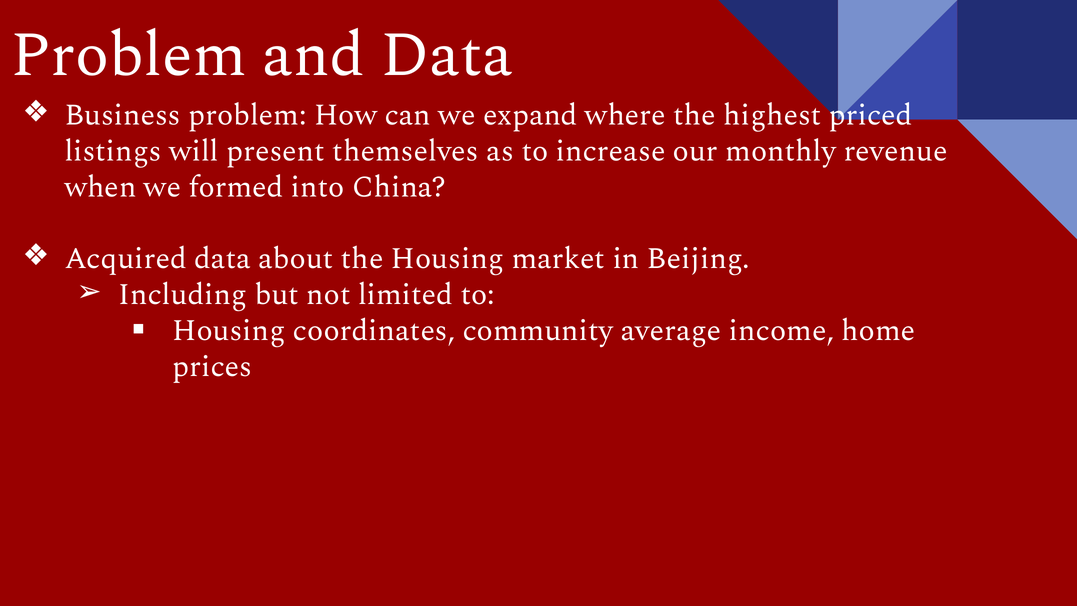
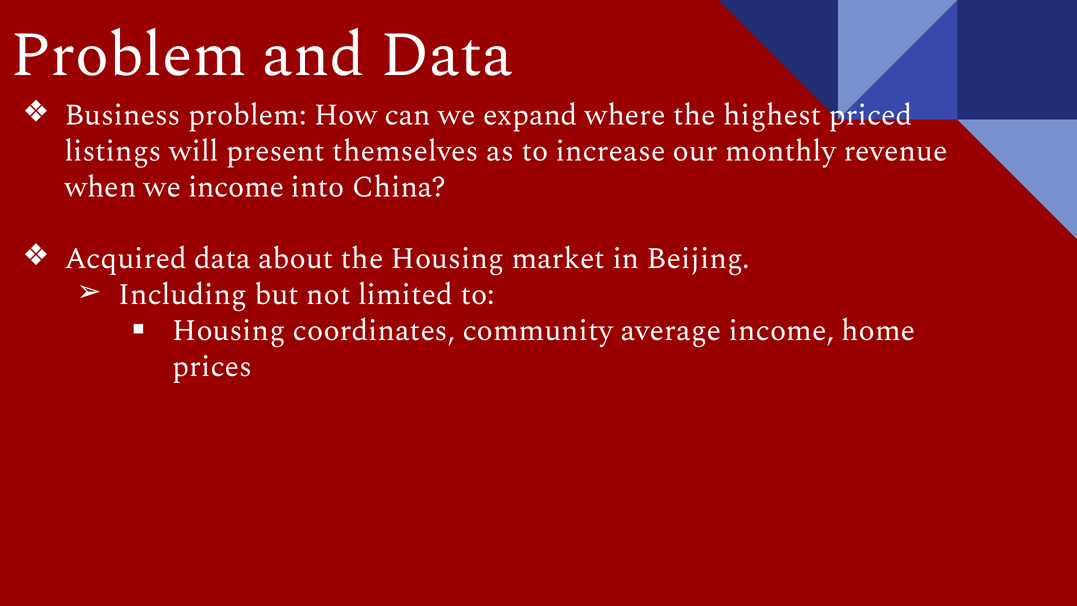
we formed: formed -> income (236, 187)
